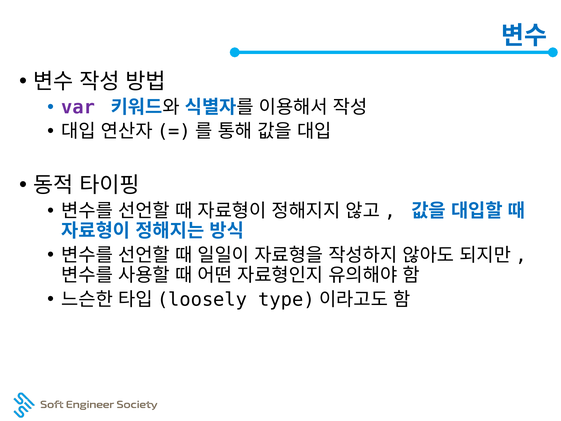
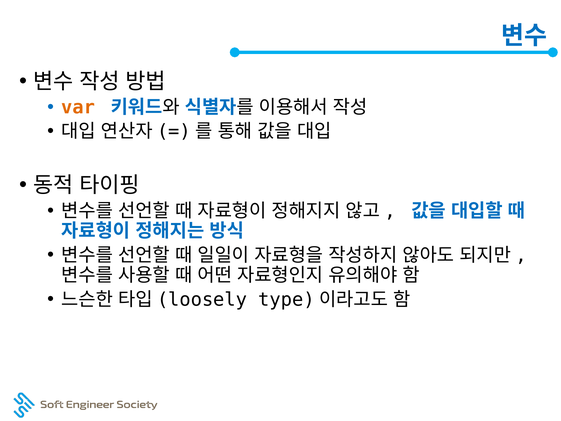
var colour: purple -> orange (78, 107)
